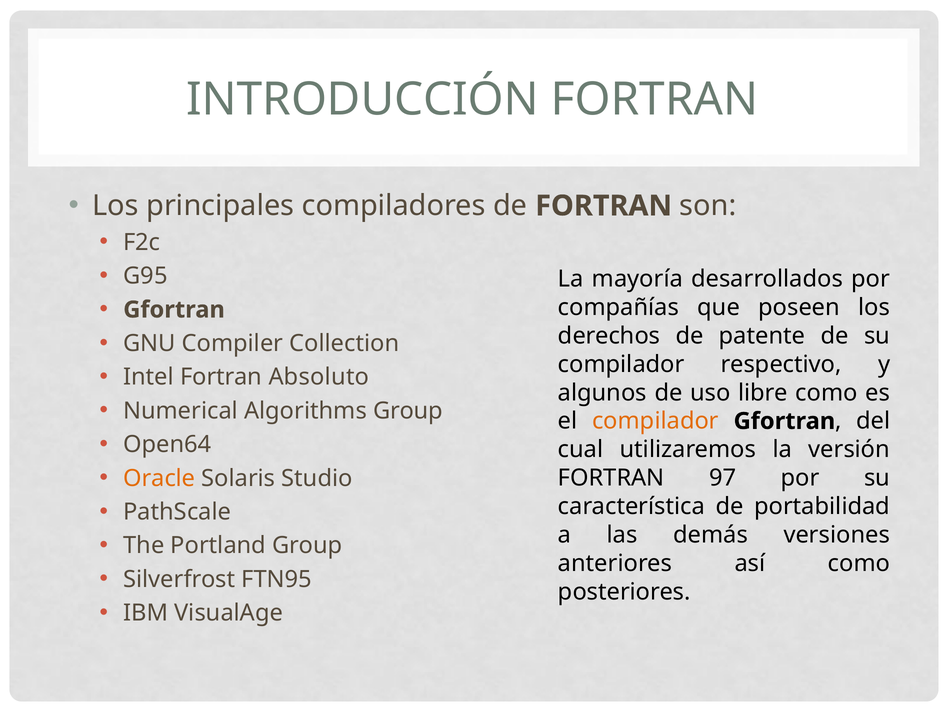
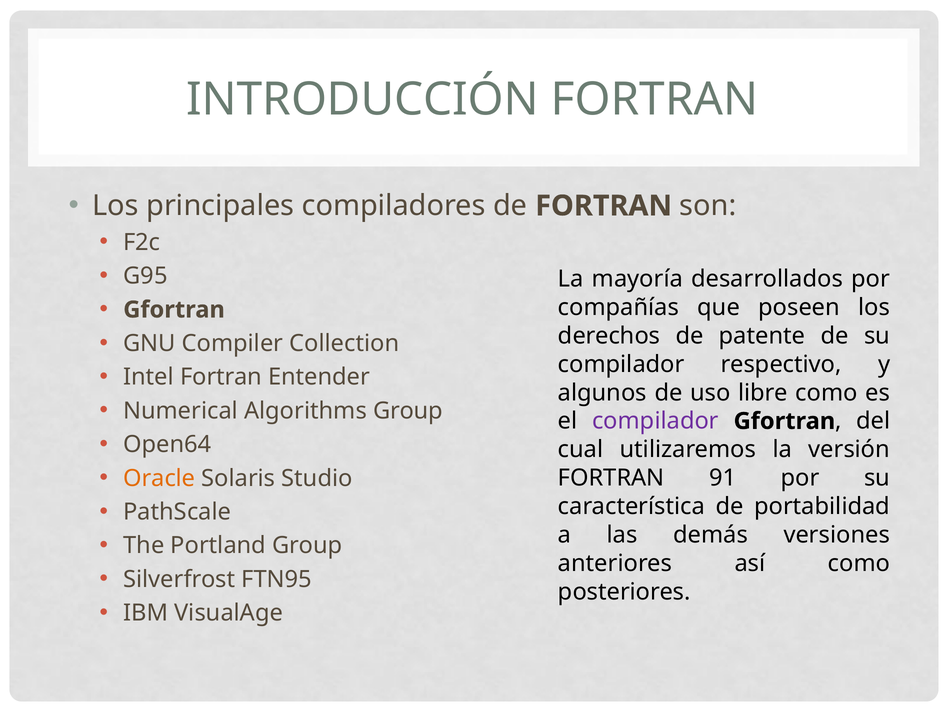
Absoluto: Absoluto -> Entender (319, 377)
compilador colour: orange -> purple (655, 421)
97: 97 -> 91 (723, 478)
